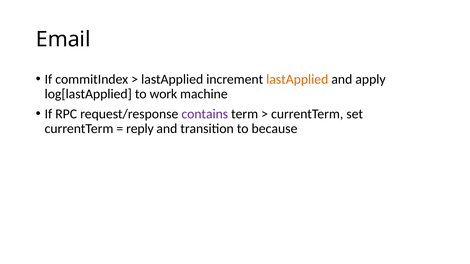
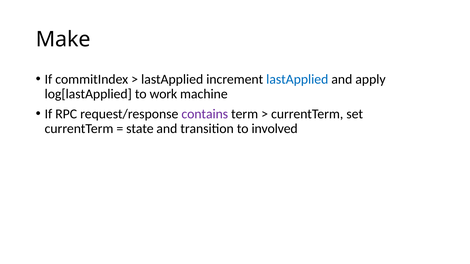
Email: Email -> Make (63, 39)
lastApplied colour: orange -> blue (297, 79)
reply: reply -> state (140, 129)
because: because -> involved (275, 129)
